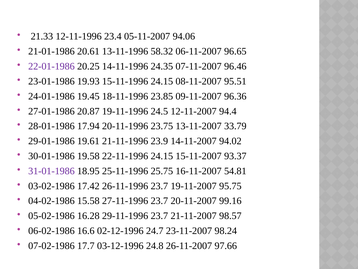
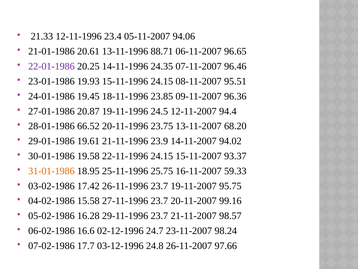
58.32: 58.32 -> 88.71 (162, 51)
17.94: 17.94 -> 66.52 (88, 126)
33.79: 33.79 -> 68.20 (235, 126)
31-01-1986 colour: purple -> orange (51, 171)
54.81: 54.81 -> 59.33 (235, 171)
